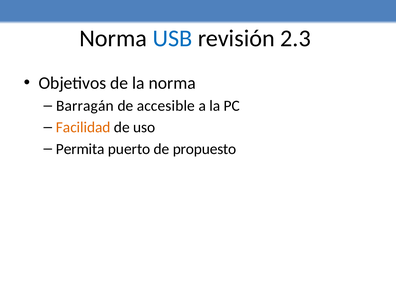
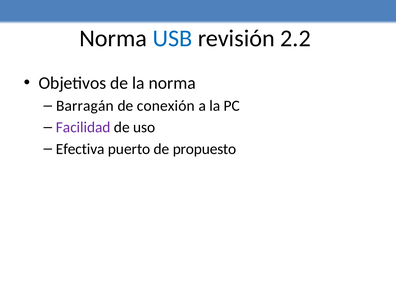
2.3: 2.3 -> 2.2 (296, 38)
accesible: accesible -> conexión (166, 106)
Facilidad colour: orange -> purple (83, 127)
Permita: Permita -> Efectiva (80, 149)
